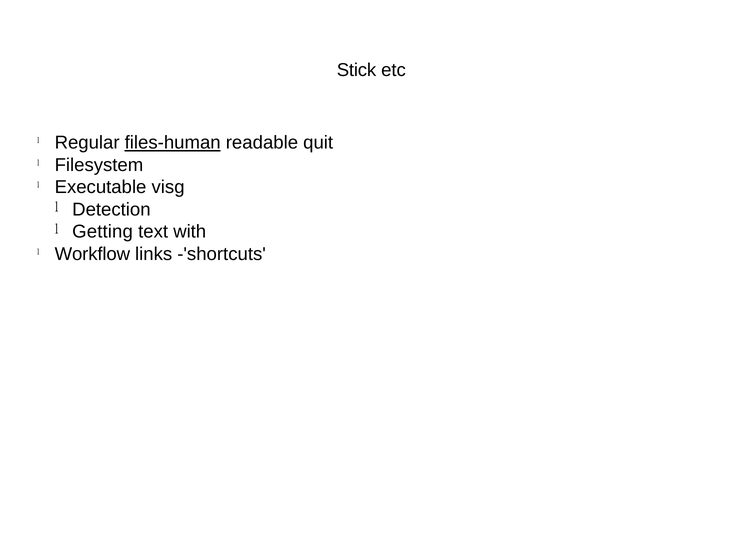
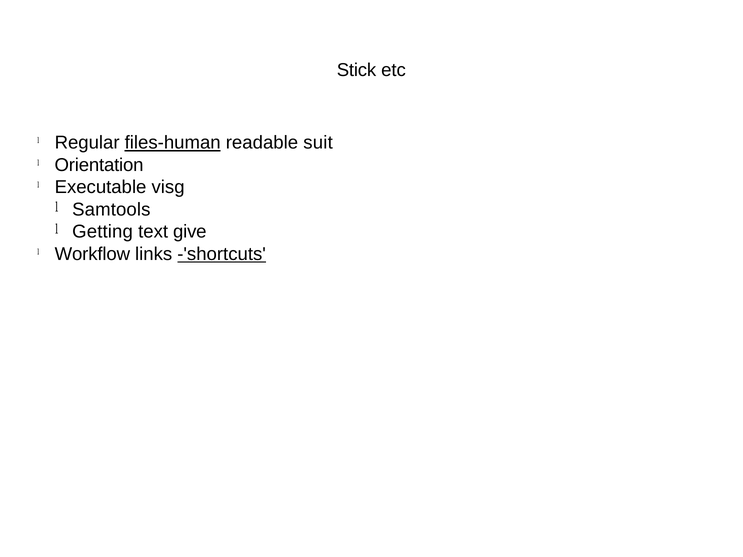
quit: quit -> suit (318, 143)
Filesystem: Filesystem -> Orientation (99, 165)
Detection: Detection -> Samtools (111, 210)
with: with -> give (190, 232)
-'shortcuts underline: none -> present (222, 254)
